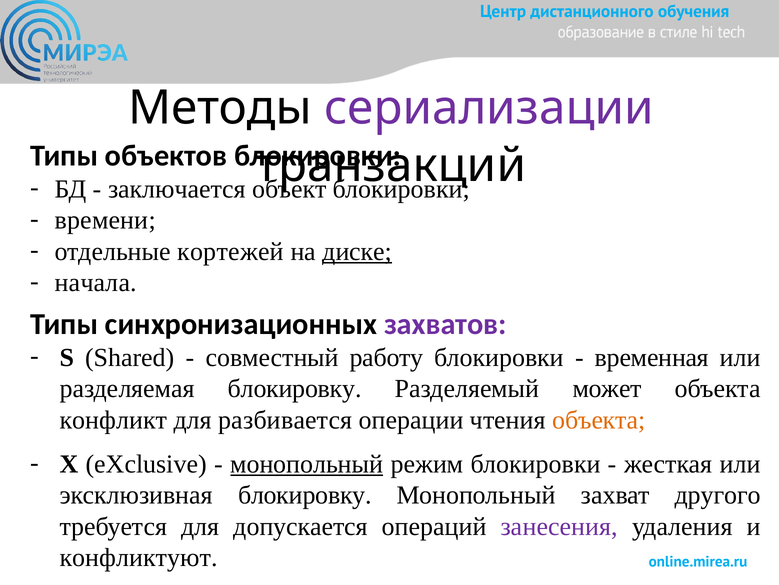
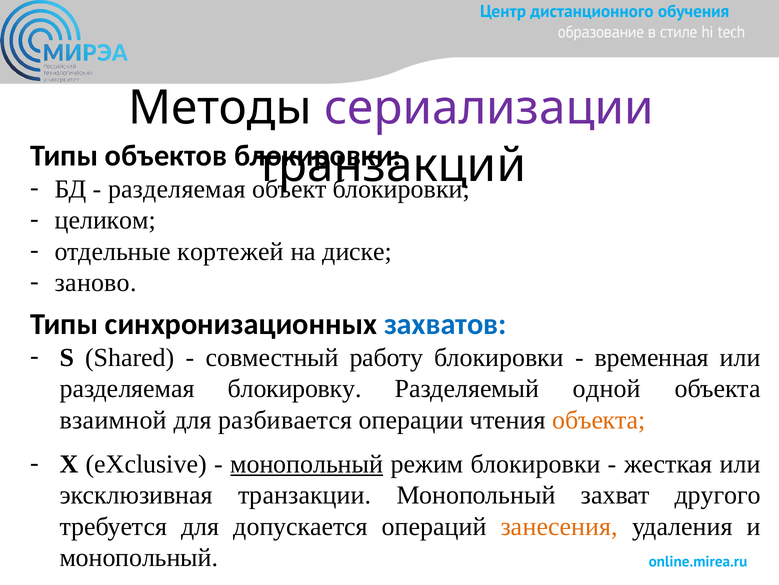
заключается: заключается -> разделяемая (177, 189)
времени: времени -> целиком (105, 220)
диске underline: present -> none (357, 251)
начала: начала -> заново (96, 282)
захватов colour: purple -> blue (445, 324)
может: может -> одной (607, 388)
конфликт: конфликт -> взаимной (113, 419)
эксклюзивная блокировку: блокировку -> транзакции (305, 495)
занесения colour: purple -> orange (559, 526)
конфликтуют: конфликтуют -> монопольный (139, 557)
